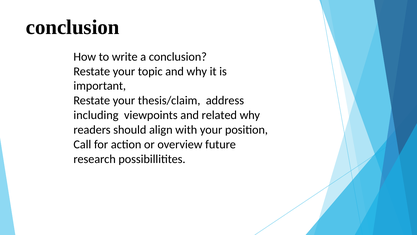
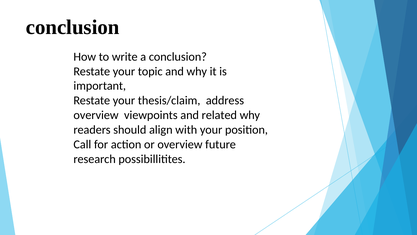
including: including -> overview (96, 115)
